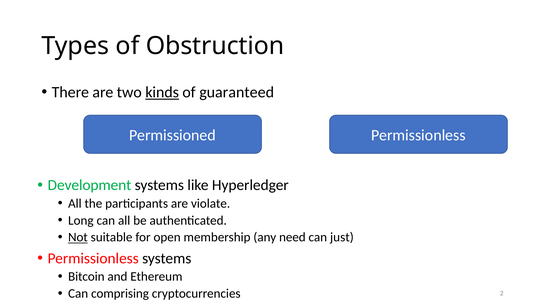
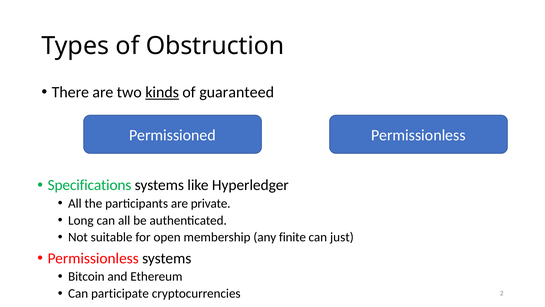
Development: Development -> Specifications (90, 185)
violate: violate -> private (211, 203)
Not underline: present -> none (78, 237)
need: need -> finite (292, 237)
comprising: comprising -> participate (120, 293)
